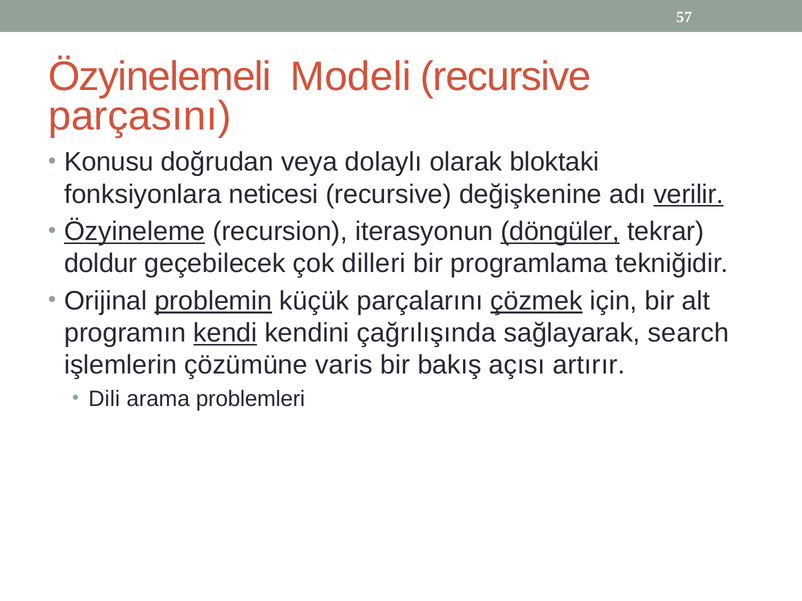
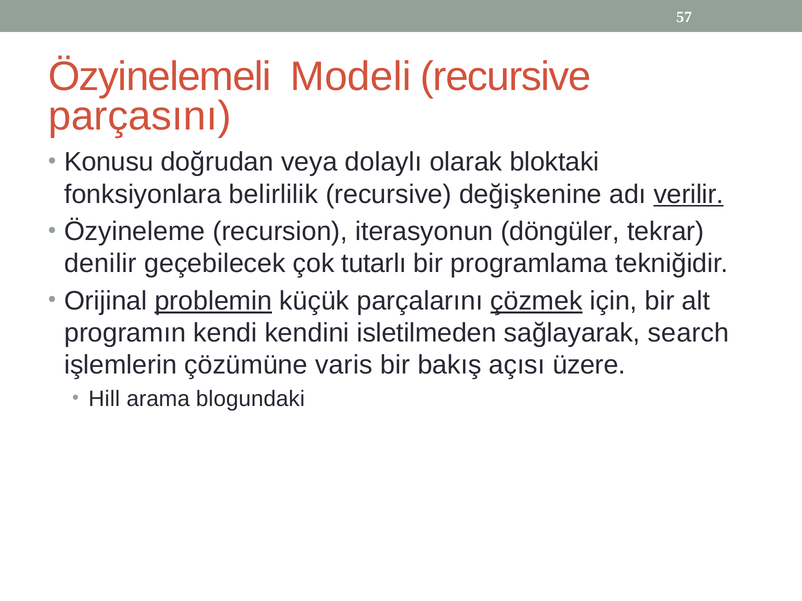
neticesi: neticesi -> belirlilik (273, 194)
Özyineleme underline: present -> none (135, 232)
döngüler underline: present -> none (560, 232)
doldur: doldur -> denilir (100, 264)
dilleri: dilleri -> tutarlı (374, 264)
kendi underline: present -> none (225, 333)
çağrılışında: çağrılışında -> isletilmeden (427, 333)
artırır: artırır -> üzere (589, 365)
Dili: Dili -> Hill (104, 399)
problemleri: problemleri -> blogundaki (250, 399)
